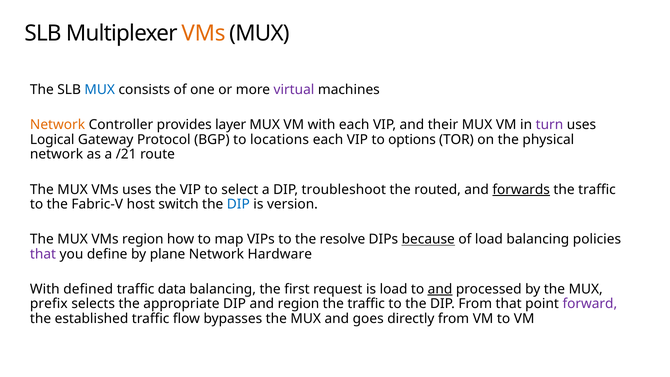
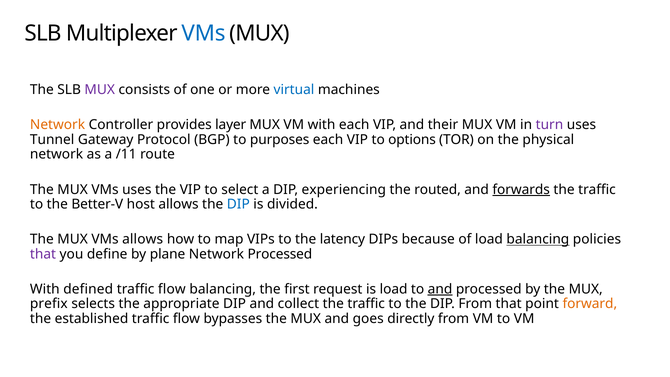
VMs colour: orange -> blue (203, 33)
MUX colour: blue -> purple (100, 90)
virtual colour: purple -> blue (294, 90)
Logical: Logical -> Tunnel (52, 140)
locations: locations -> purposes (280, 140)
/21: /21 -> /11 (126, 154)
troubleshoot: troubleshoot -> experiencing (344, 189)
Fabric-V: Fabric-V -> Better-V (97, 204)
host switch: switch -> allows (179, 204)
version: version -> divided (292, 204)
VMs region: region -> allows (143, 239)
resolve: resolve -> latency (342, 239)
because underline: present -> none (428, 239)
balancing underline: none -> present (538, 239)
Network Hardware: Hardware -> Processed (280, 254)
data: data -> flow (172, 289)
and region: region -> collect (298, 304)
forward colour: purple -> orange (590, 304)
